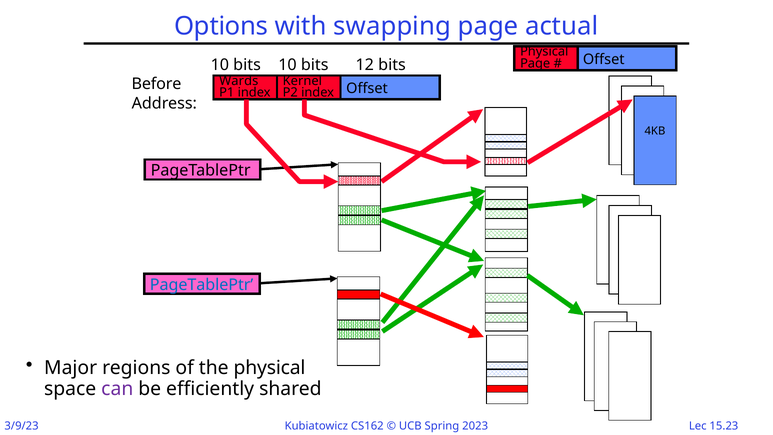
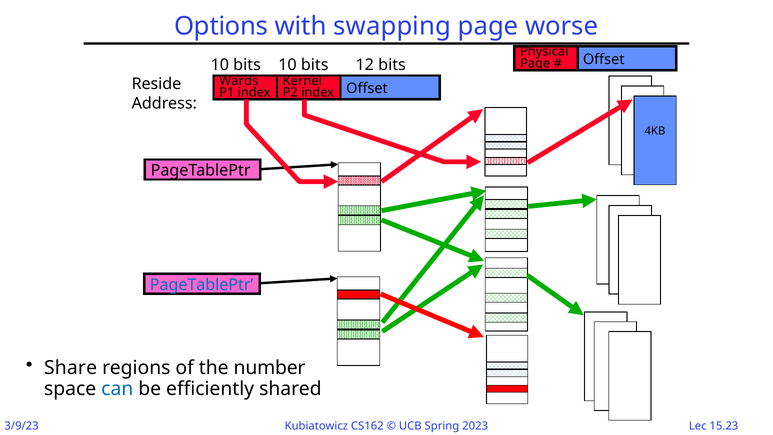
actual: actual -> worse (562, 26)
Before: Before -> Reside (156, 84)
Major: Major -> Share (71, 368)
the physical: physical -> number (270, 368)
can colour: purple -> blue (117, 388)
